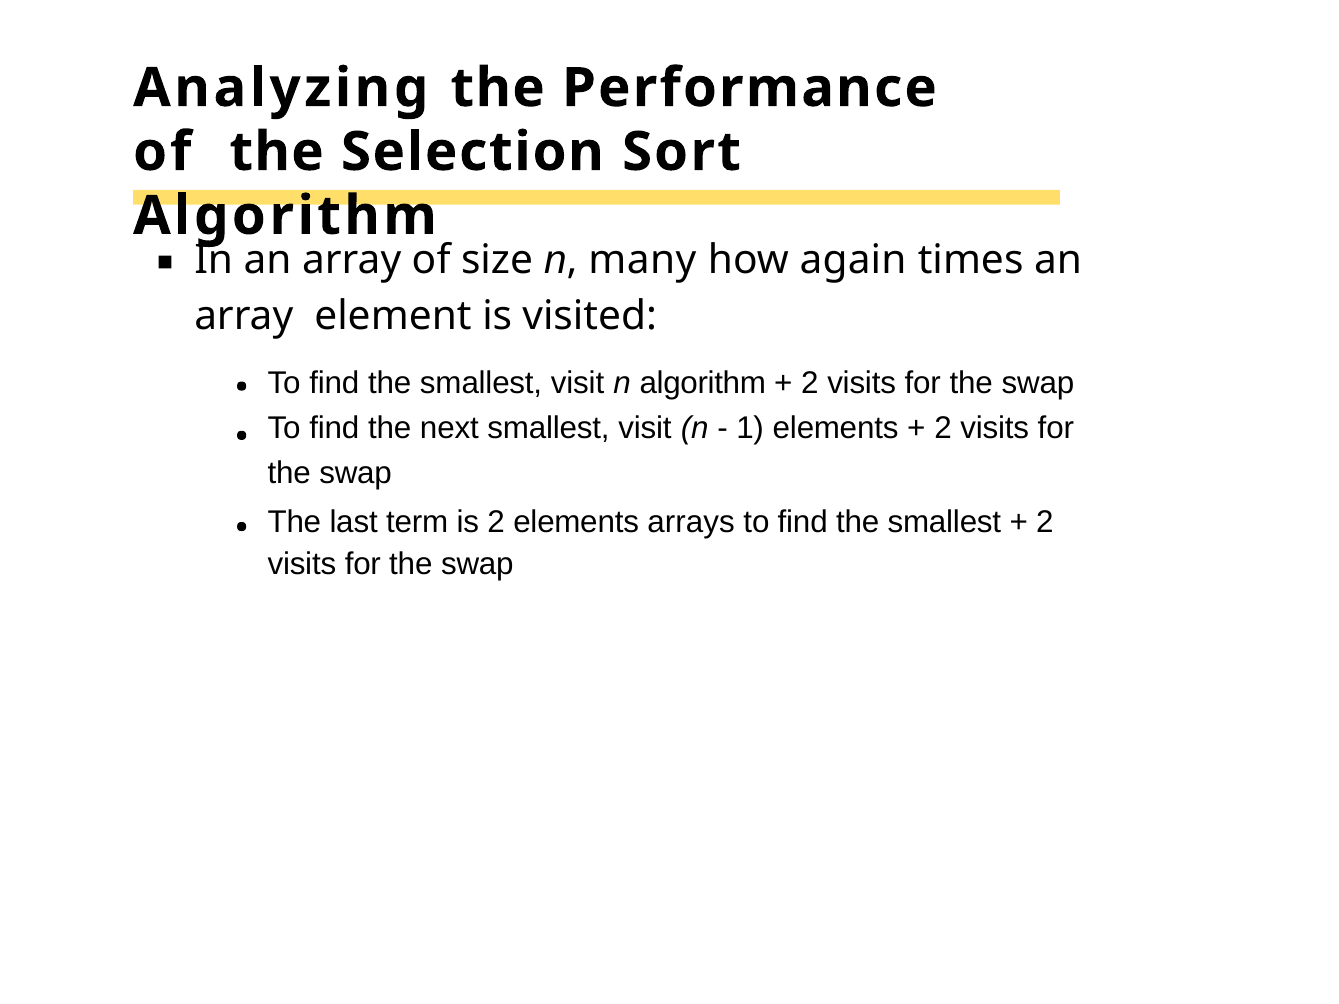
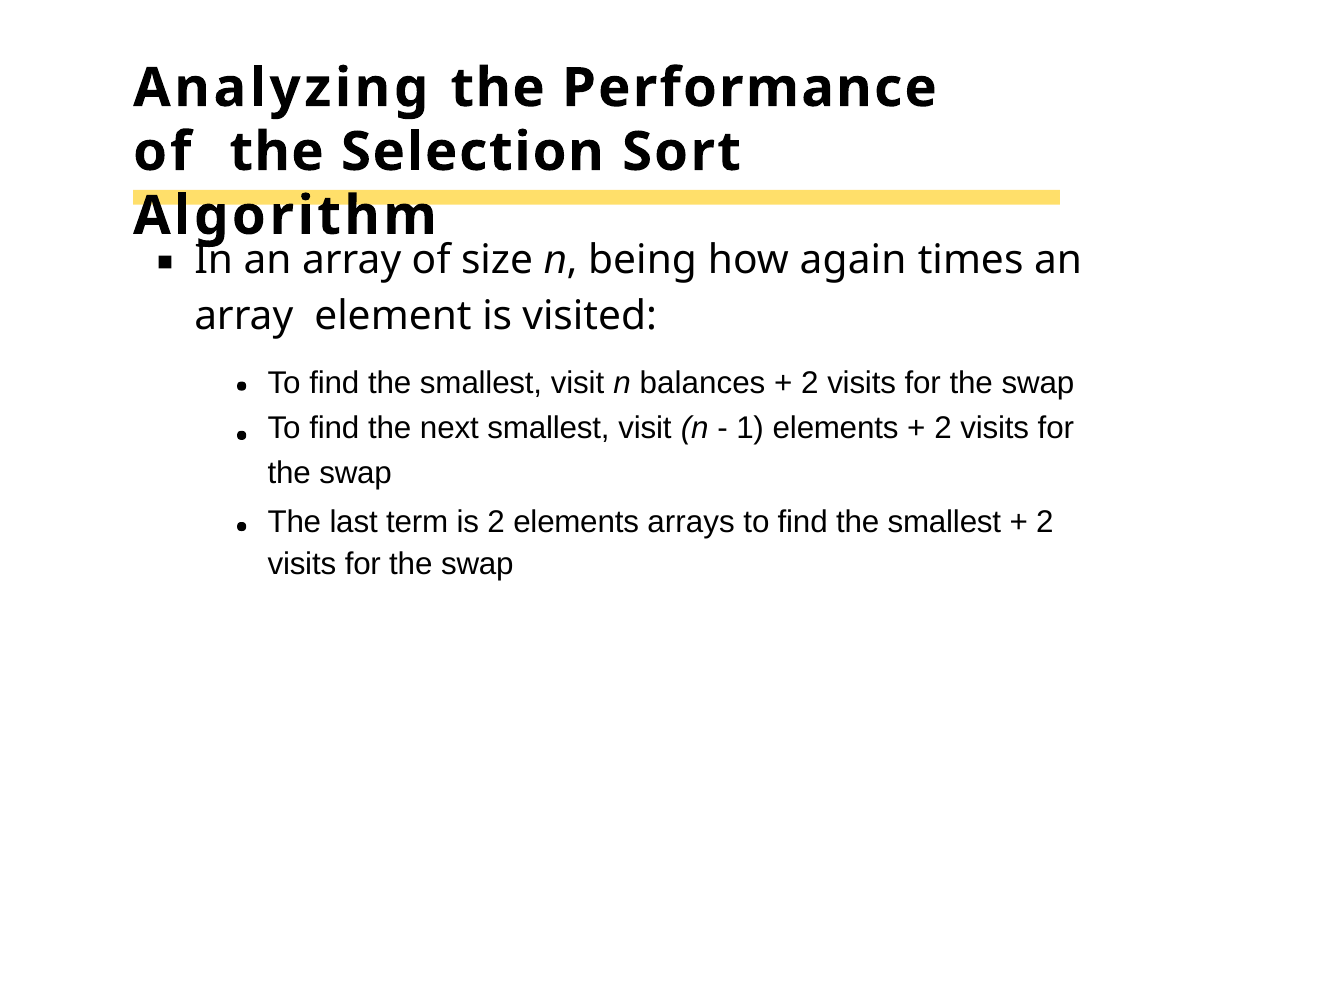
many: many -> being (643, 260)
n algorithm: algorithm -> balances (703, 383)
